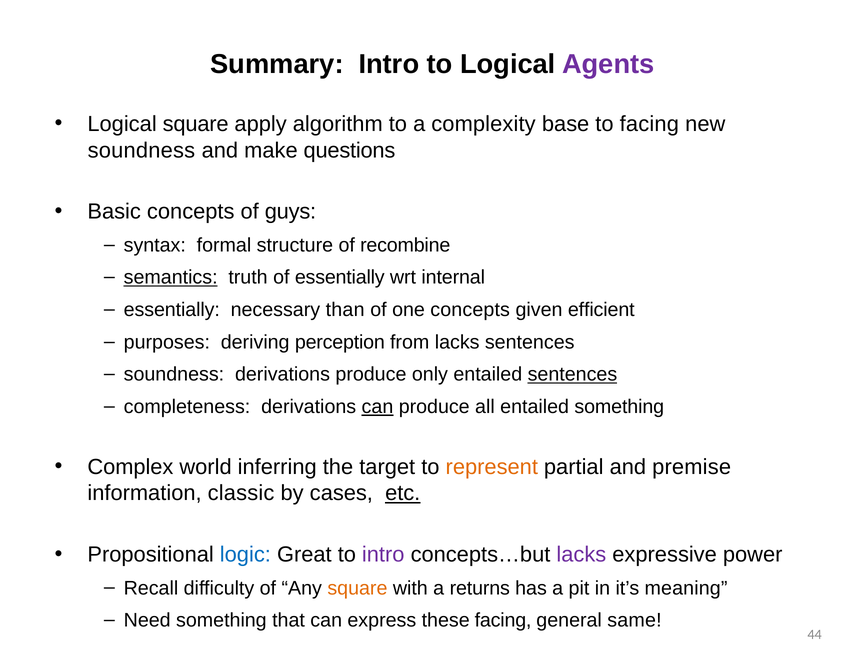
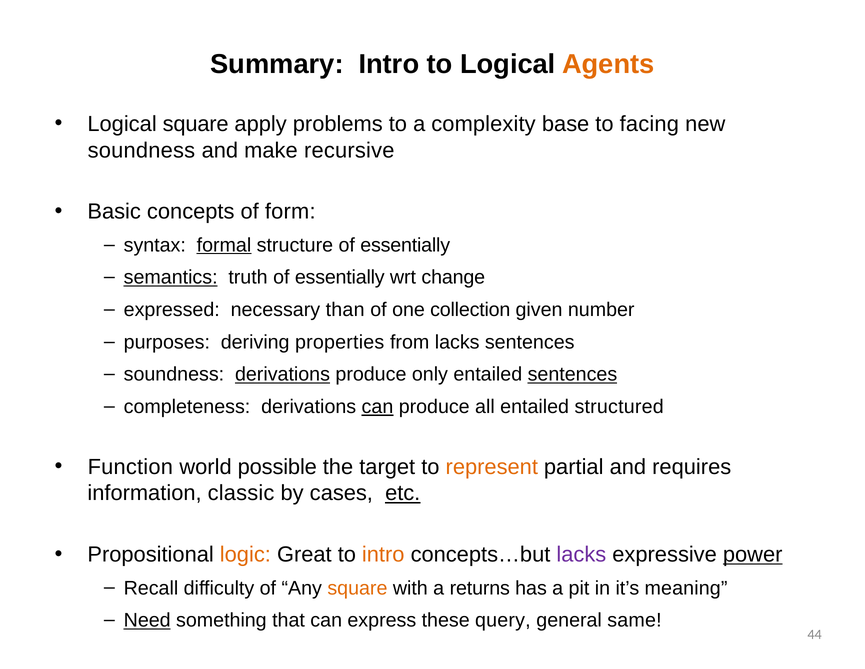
Agents colour: purple -> orange (608, 64)
algorithm: algorithm -> problems (338, 124)
questions: questions -> recursive (349, 150)
guys: guys -> form (290, 211)
formal underline: none -> present (224, 245)
structure of recombine: recombine -> essentially (405, 245)
internal: internal -> change (453, 277)
essentially: essentially -> expressed (172, 310)
one concepts: concepts -> collection (470, 310)
efficient: efficient -> number (601, 310)
perception: perception -> properties (340, 342)
derivations underline: none -> present (282, 374)
entailed something: something -> structured (619, 406)
Complex: Complex -> Function (130, 467)
inferring: inferring -> possible (277, 467)
premise: premise -> requires (692, 467)
logic colour: blue -> orange (245, 554)
intro colour: purple -> orange (383, 554)
power underline: none -> present (753, 554)
Need underline: none -> present (147, 620)
these facing: facing -> query (503, 620)
